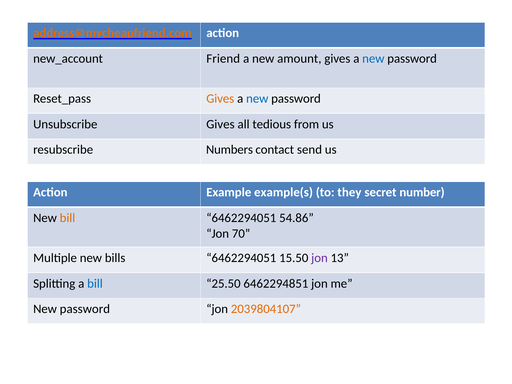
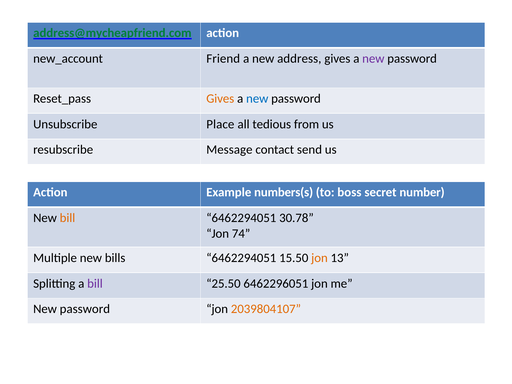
address@mycheapfriend.com colour: orange -> green (112, 33)
amount: amount -> address (299, 59)
new colour: blue -> purple (373, 59)
Unsubscribe Gives: Gives -> Place (220, 124)
Numbers: Numbers -> Message (229, 150)
example(s: example(s -> numbers(s (284, 192)
they: they -> boss (349, 192)
54.86: 54.86 -> 30.78 (296, 218)
70: 70 -> 74 (241, 234)
jon colour: purple -> orange (319, 258)
bill colour: blue -> purple (95, 283)
6462294851: 6462294851 -> 6462296051 (276, 283)
